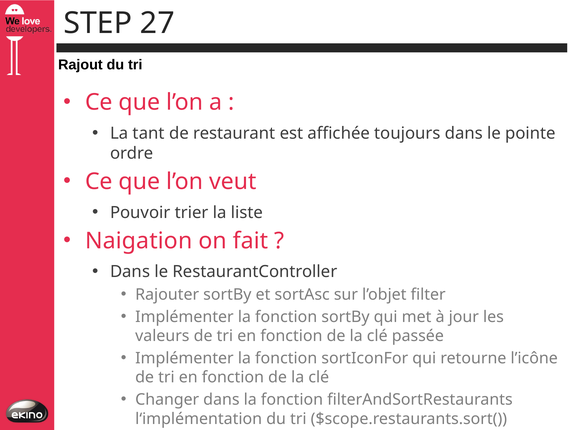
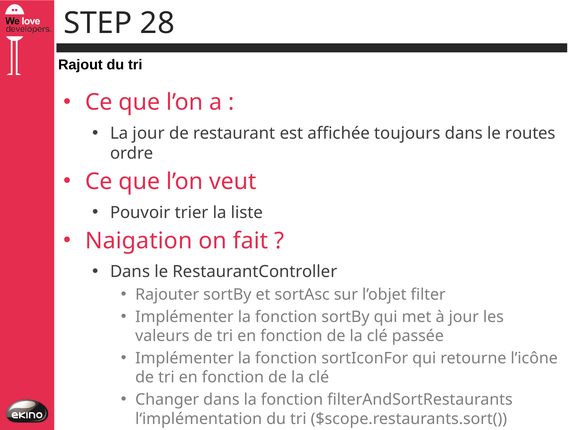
27: 27 -> 28 (157, 23)
La tant: tant -> jour (149, 133)
pointe: pointe -> routes (530, 133)
